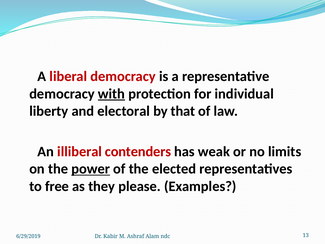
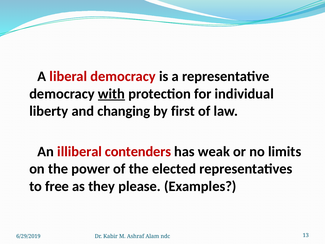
electoral: electoral -> changing (124, 111)
that: that -> first (183, 111)
power underline: present -> none (91, 169)
